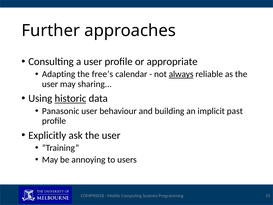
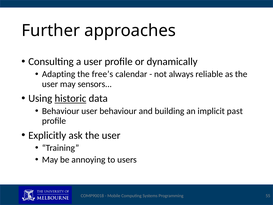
appropriate: appropriate -> dynamically (172, 62)
always underline: present -> none (181, 74)
sharing: sharing -> sensors (95, 84)
Panasonic: Panasonic -> Behaviour (61, 111)
